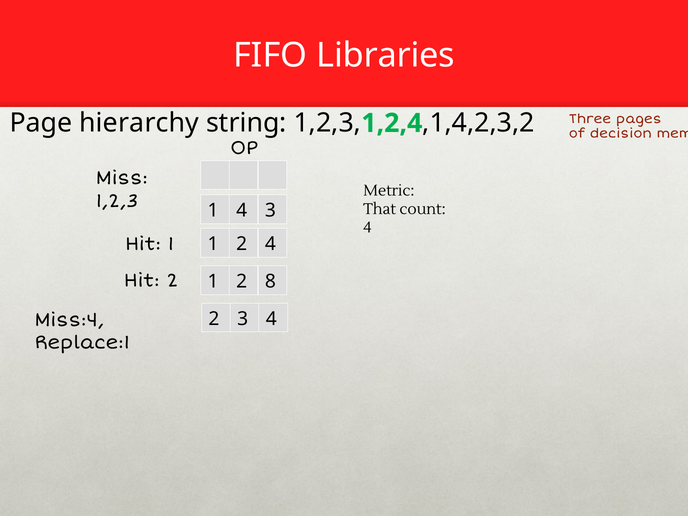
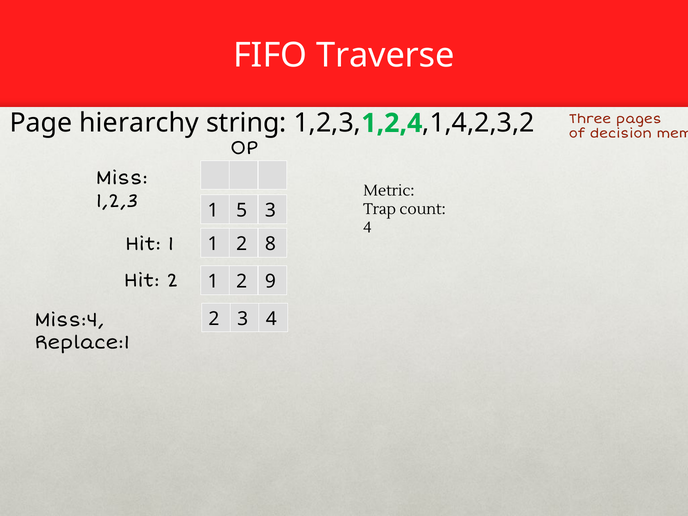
Libraries: Libraries -> Traverse (385, 55)
That: That -> Trap (380, 209)
1 4: 4 -> 5 (242, 211)
2 4: 4 -> 8 (270, 244)
8: 8 -> 9 (270, 282)
